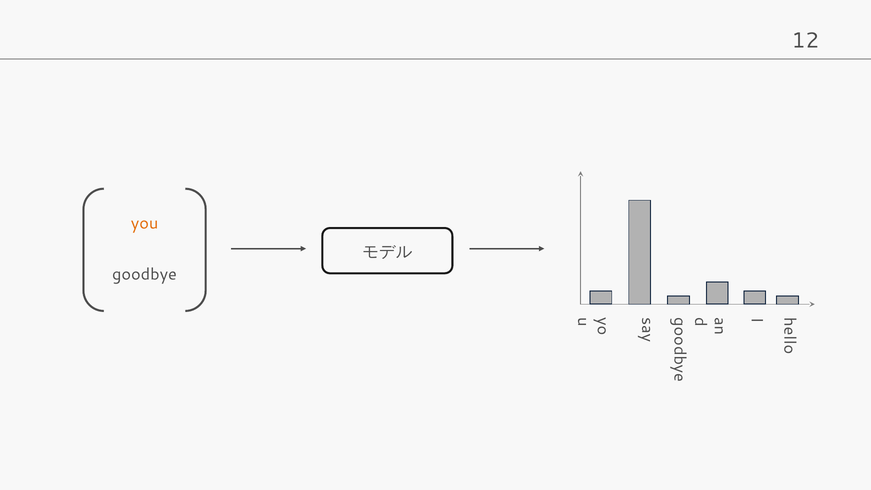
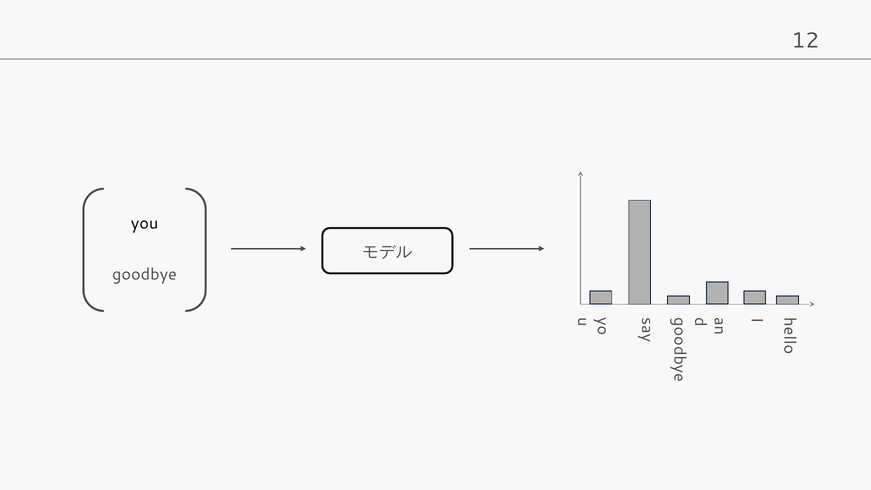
you colour: orange -> black (145, 223)
